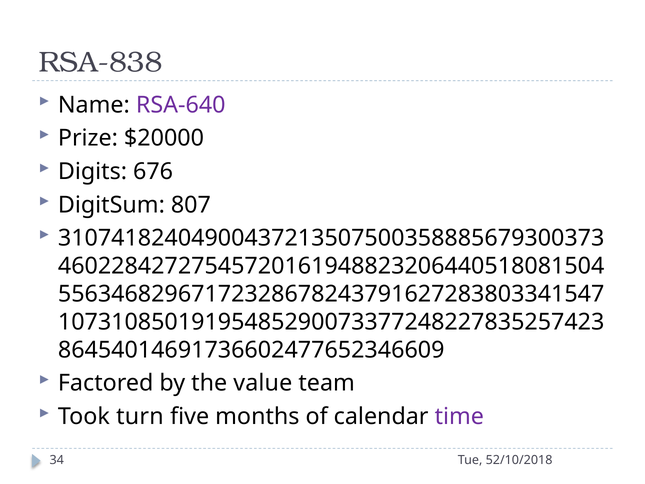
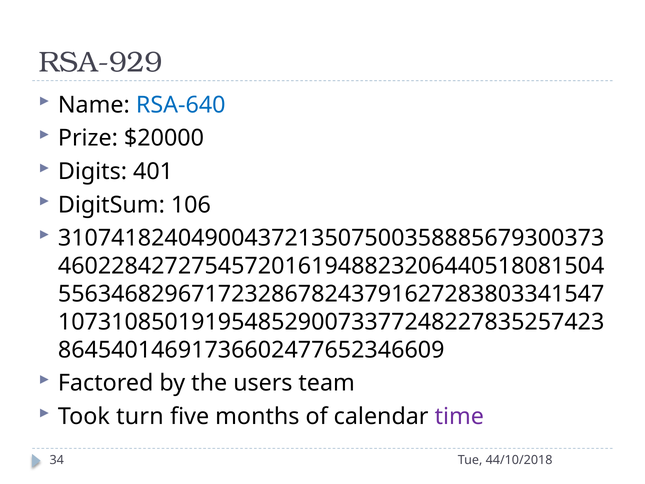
RSA-838: RSA-838 -> RSA-929 (101, 62)
RSA-640 colour: purple -> blue (181, 105)
676: 676 -> 401 (153, 171)
807: 807 -> 106 (191, 205)
value: value -> users (263, 383)
52/10/2018: 52/10/2018 -> 44/10/2018 (519, 460)
